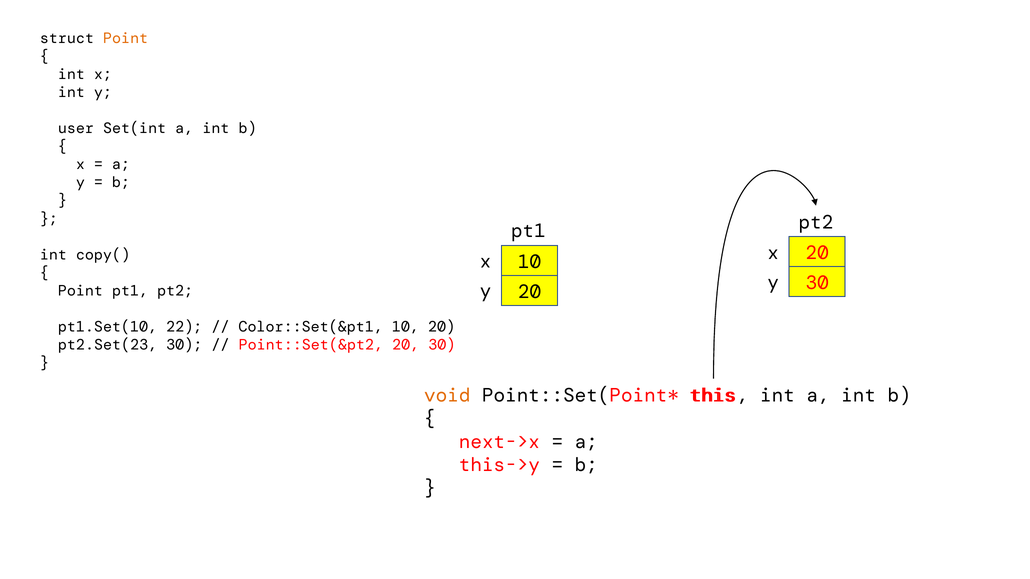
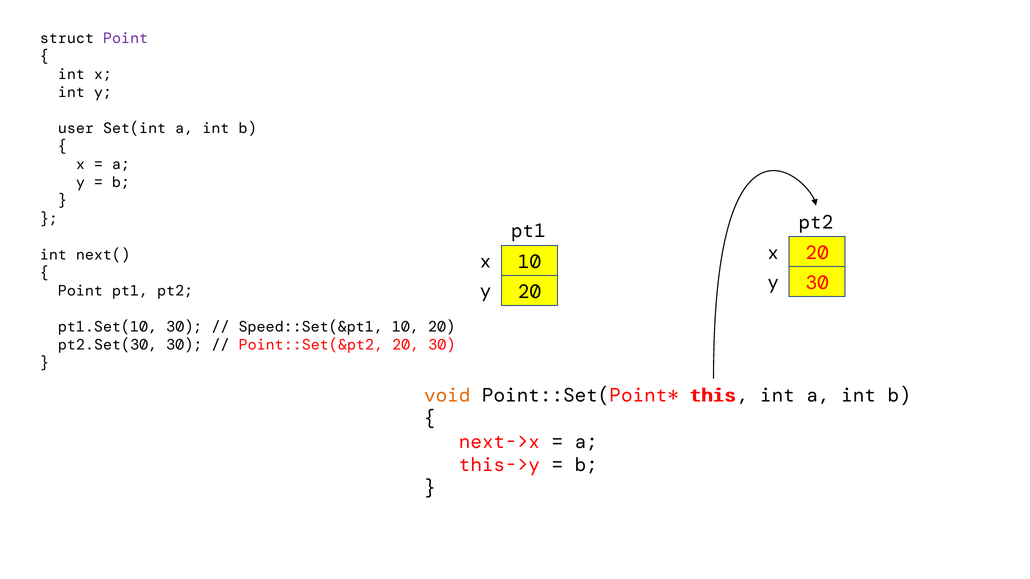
Point colour: orange -> purple (126, 38)
copy(: copy( -> next( (103, 255)
pt1.Set(10 22: 22 -> 30 (184, 327)
Color::Set(&pt1: Color::Set(&pt1 -> Speed::Set(&pt1 (311, 327)
pt2.Set(23: pt2.Set(23 -> pt2.Set(30 (108, 345)
